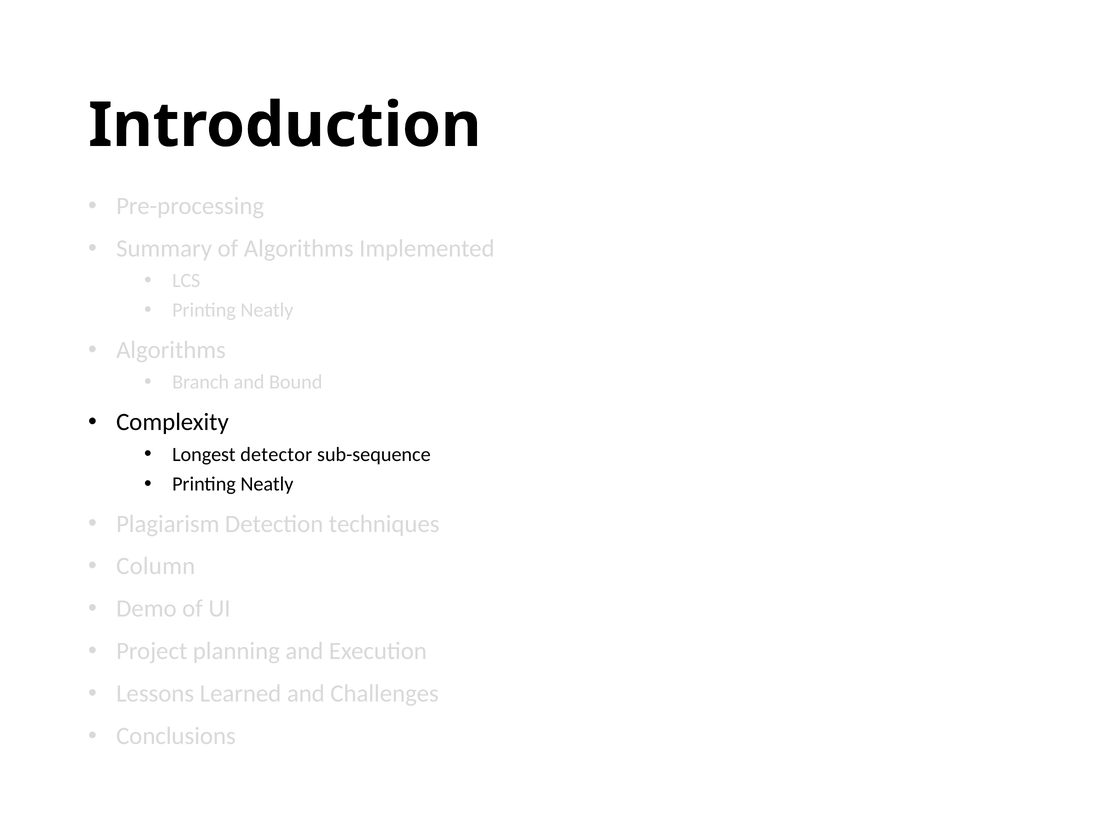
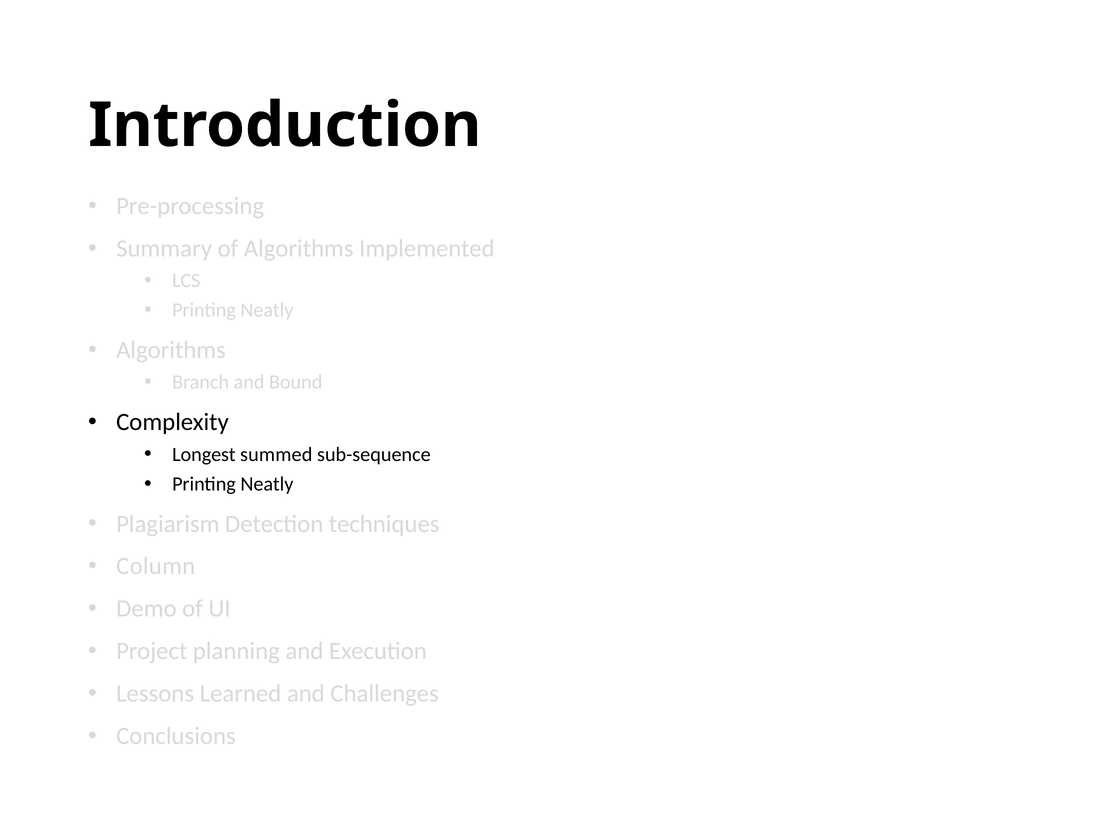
detector: detector -> summed (276, 454)
